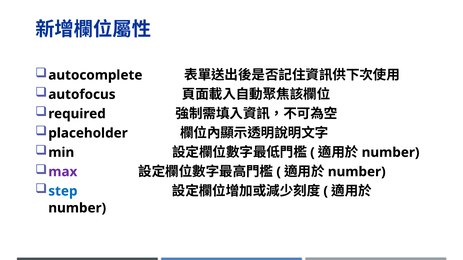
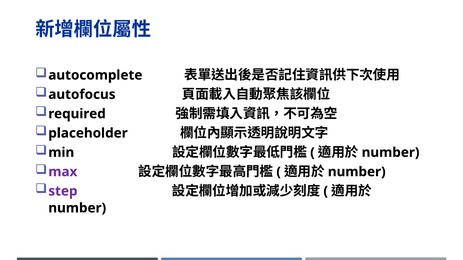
step colour: blue -> purple (63, 191)
